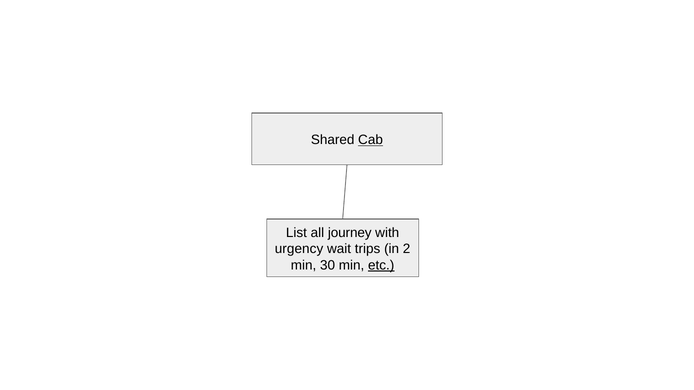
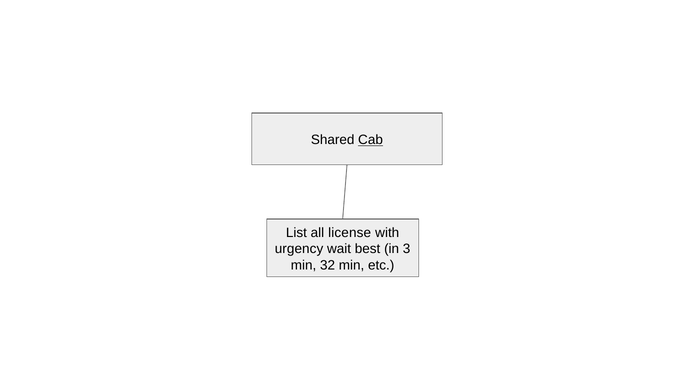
journey: journey -> license (350, 233)
trips: trips -> best (368, 249)
2: 2 -> 3 (407, 249)
30: 30 -> 32 (328, 265)
etc underline: present -> none (381, 265)
